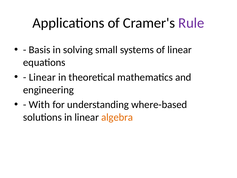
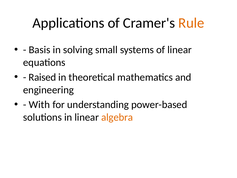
Rule colour: purple -> orange (191, 23)
Linear: Linear -> Raised (42, 77)
where-based: where-based -> power-based (159, 105)
